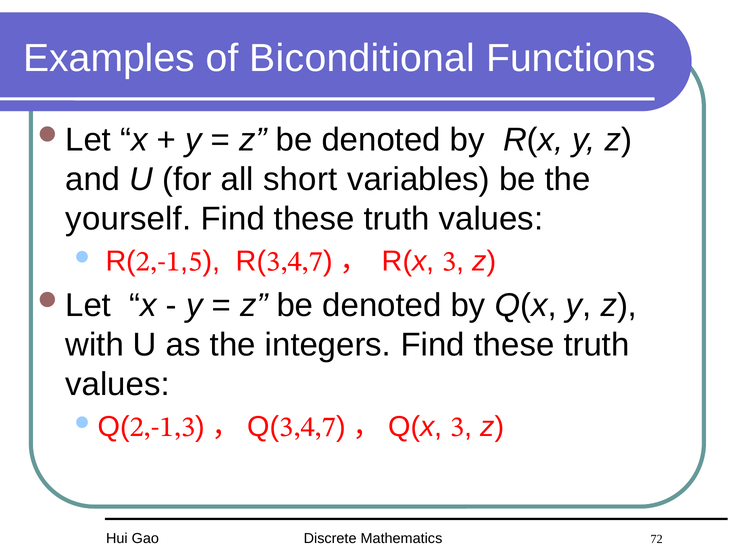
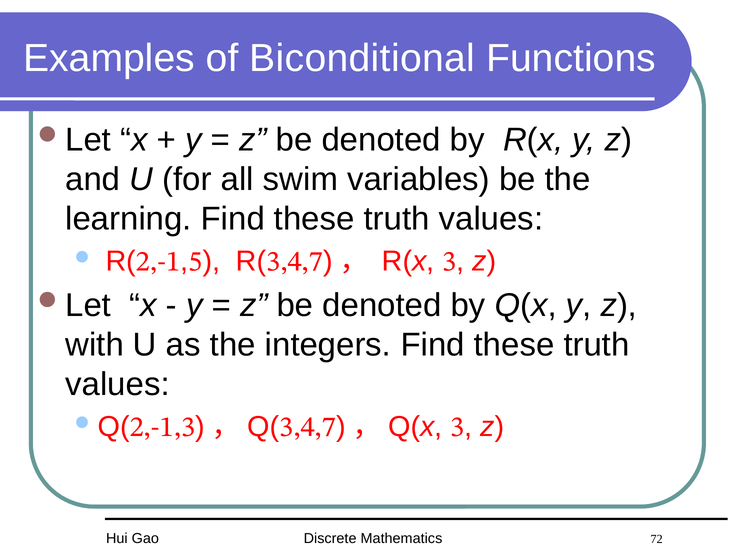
short: short -> swim (300, 179)
yourself: yourself -> learning (128, 219)
